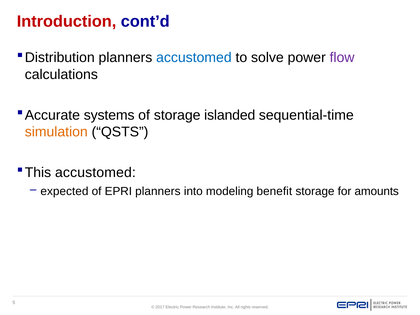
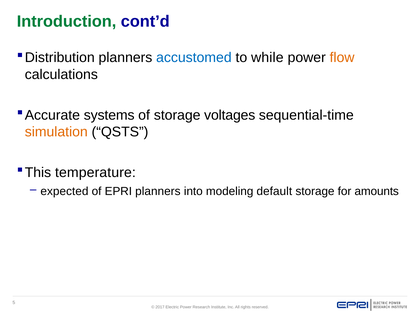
Introduction colour: red -> green (67, 21)
solve: solve -> while (267, 58)
flow colour: purple -> orange (342, 58)
islanded: islanded -> voltages (230, 115)
accustomed: accustomed -> temperature (95, 173)
benefit: benefit -> default (274, 191)
